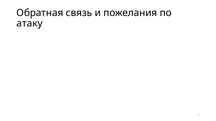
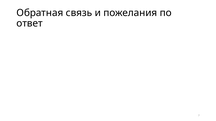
атаку: атаку -> ответ (30, 23)
